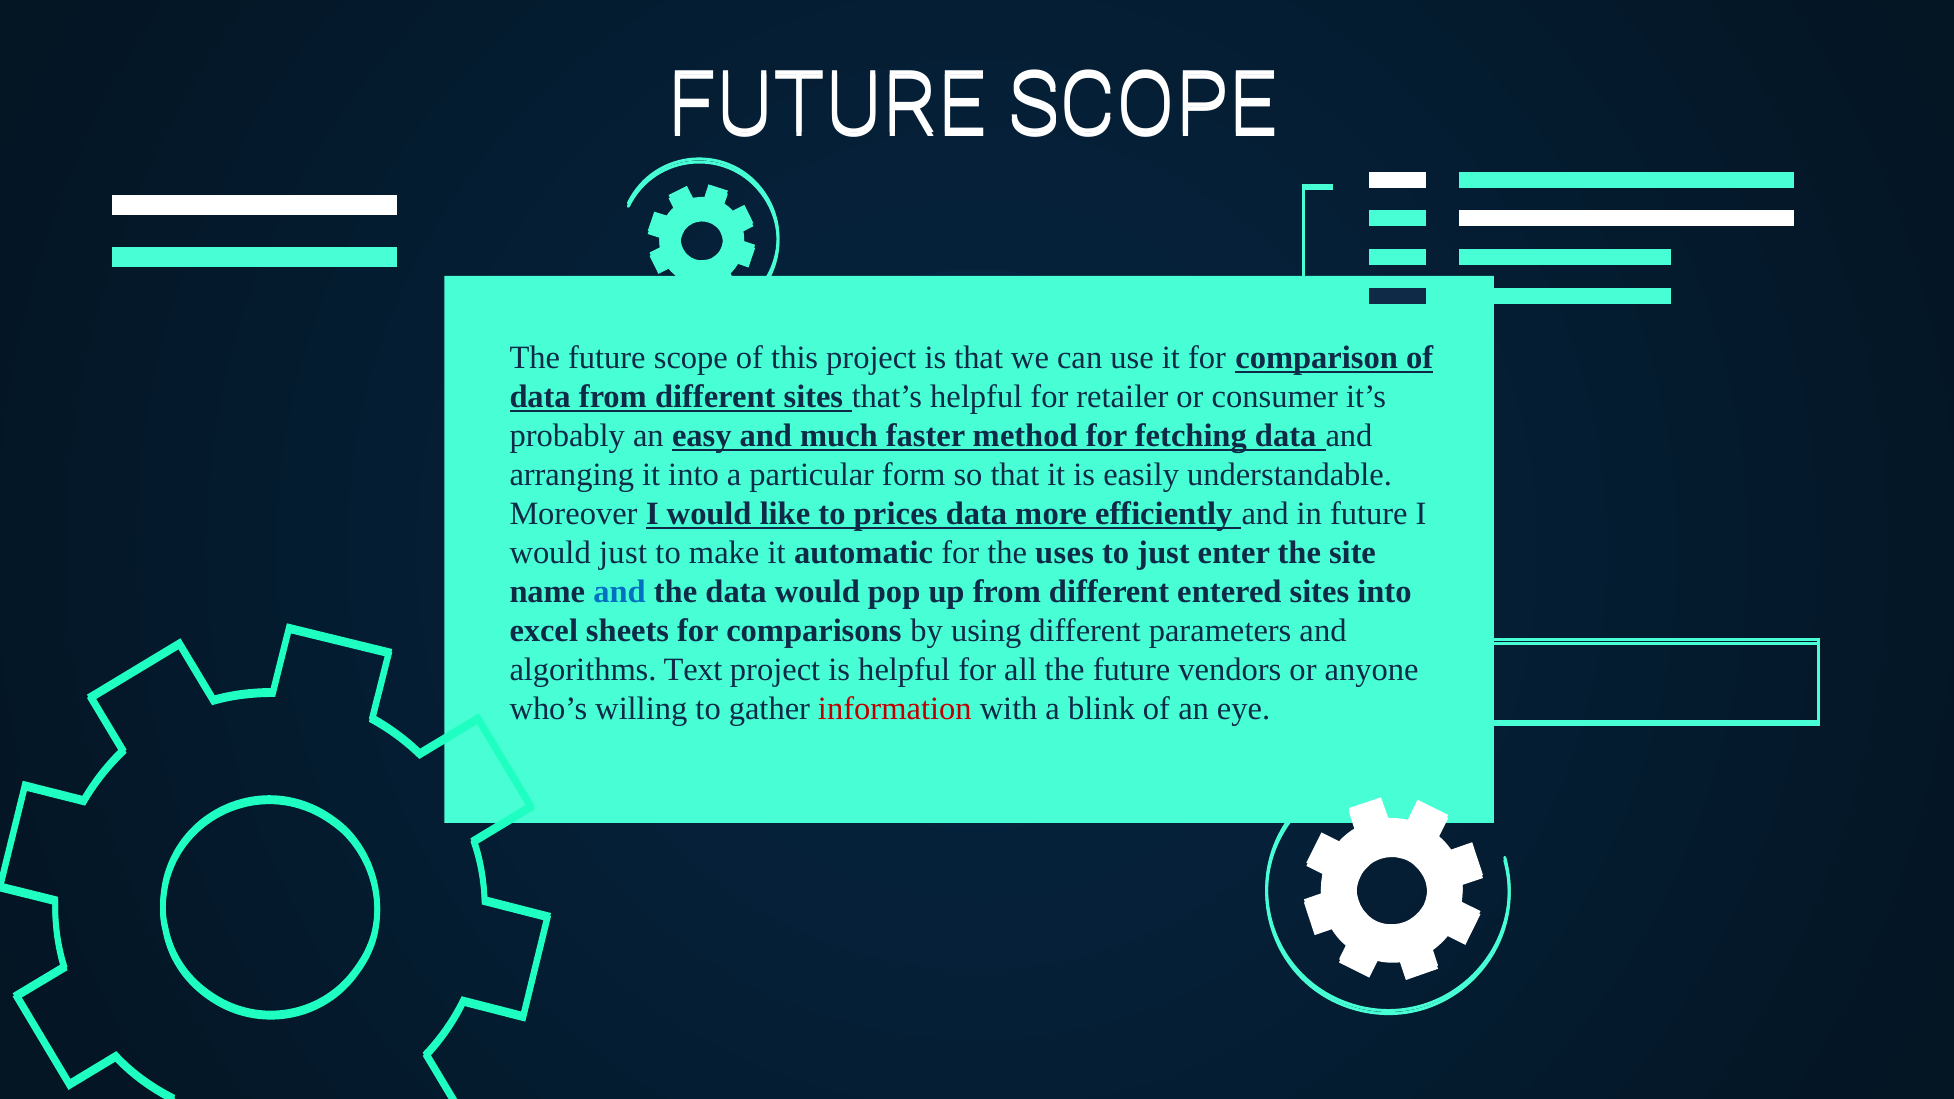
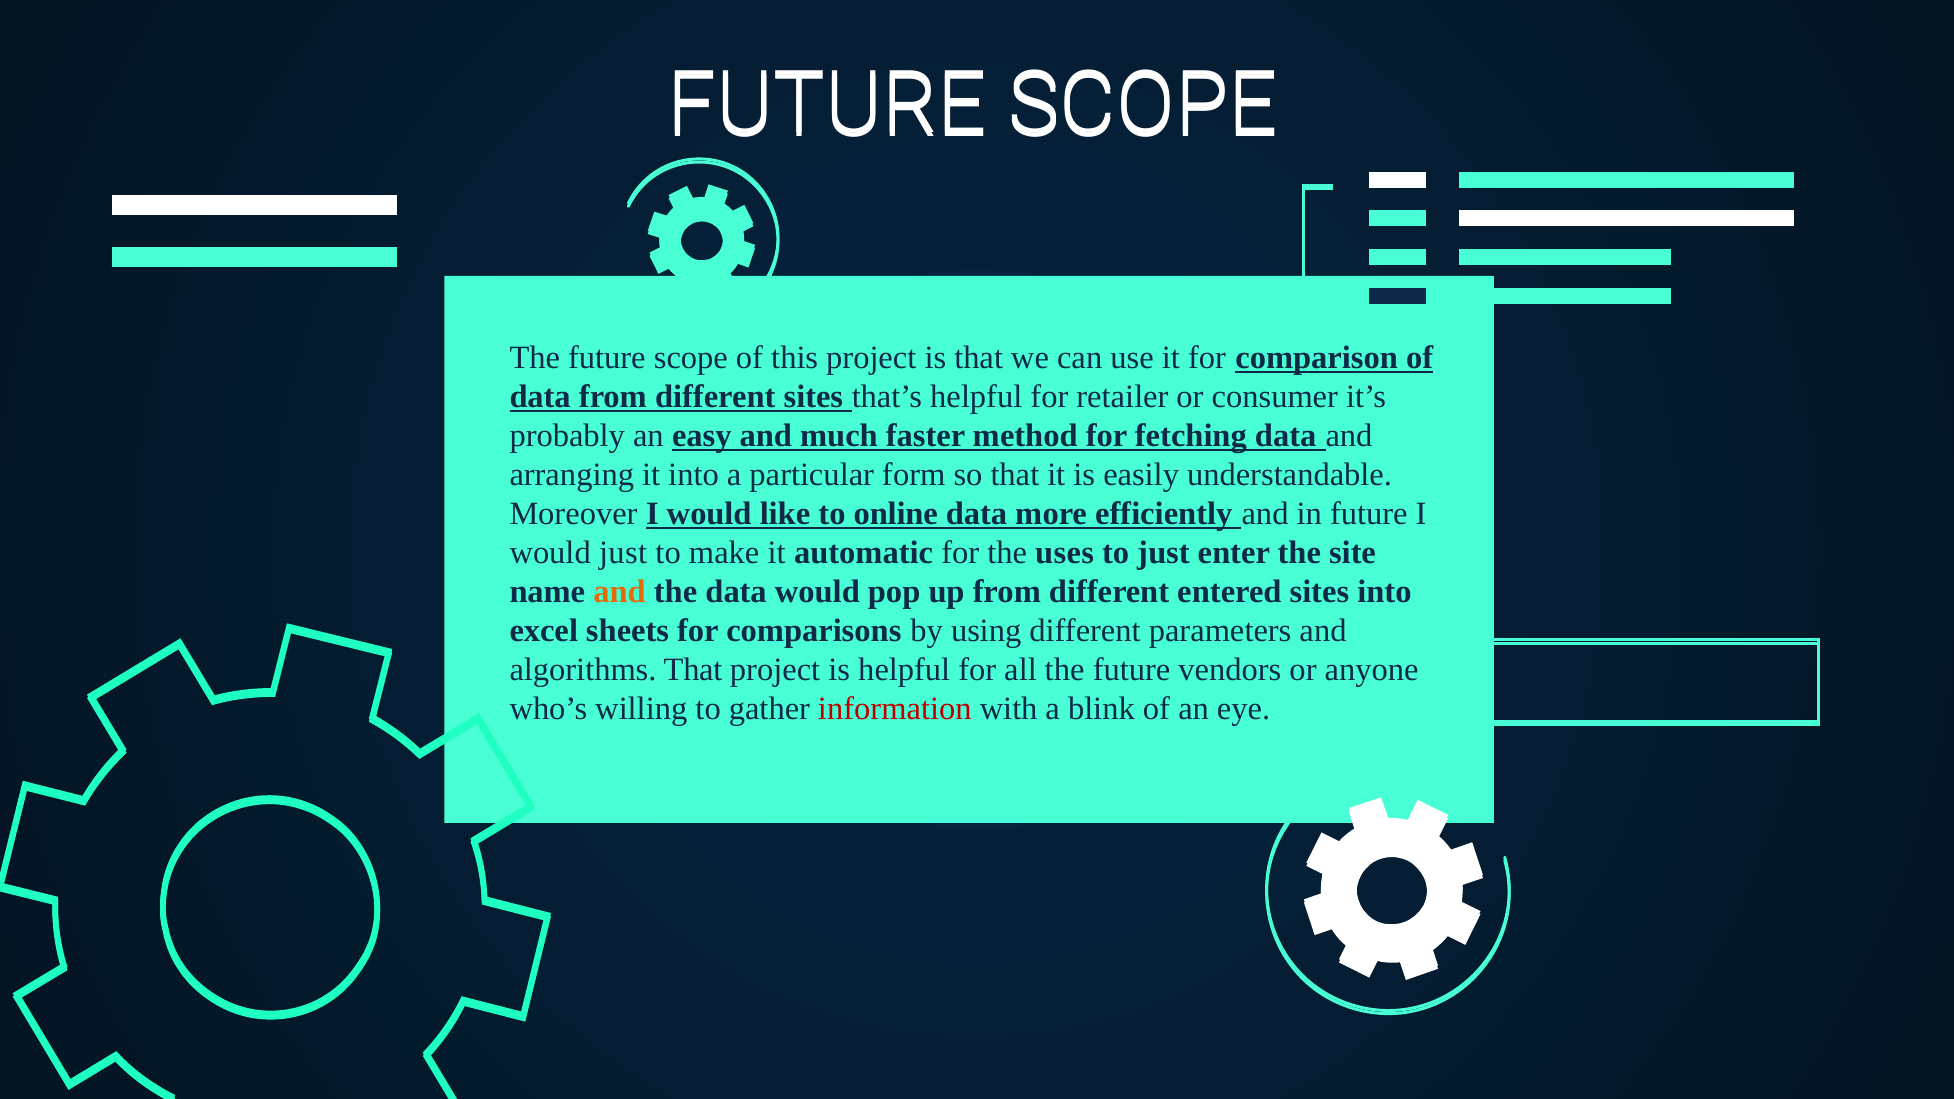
prices: prices -> online (896, 514)
and colour: blue -> orange (620, 592)
algorithms Text: Text -> That (693, 670)
